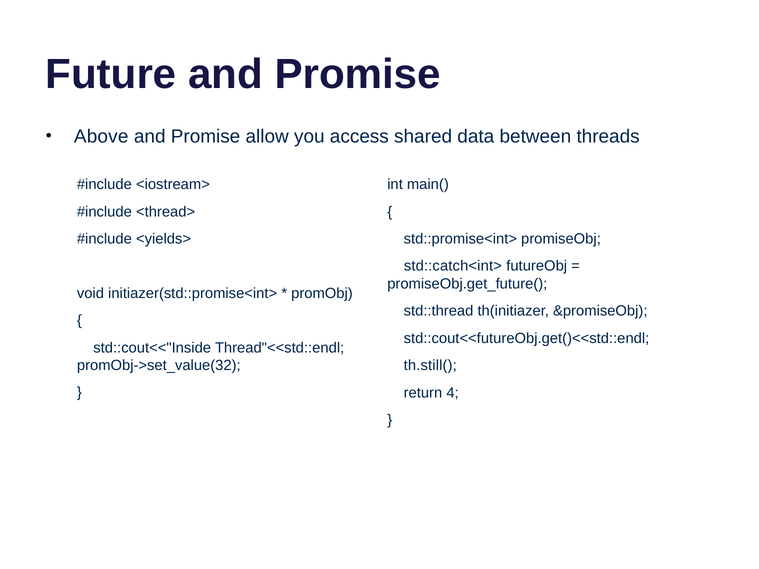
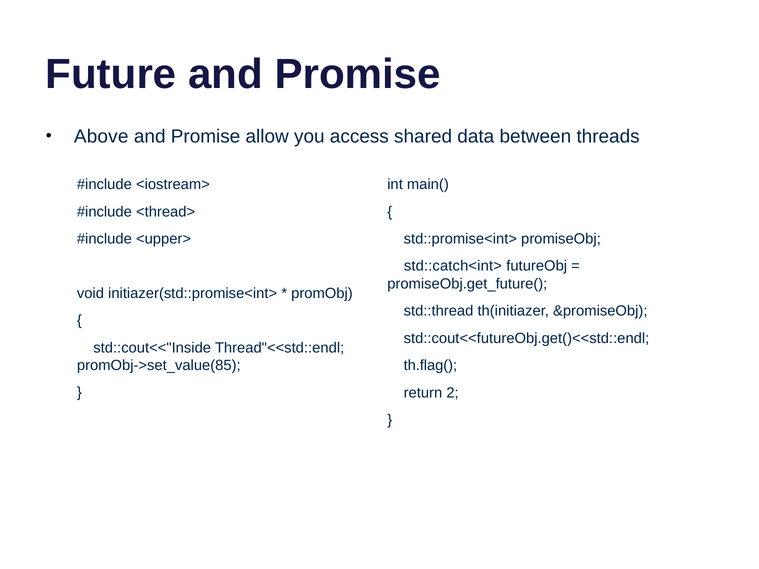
<yields>: <yields> -> <upper> (164, 239)
promObj->set_value(32: promObj->set_value(32 -> promObj->set_value(85 (159, 366)
th.still(: th.still( -> th.flag( (430, 366)
4: 4 -> 2 (453, 393)
